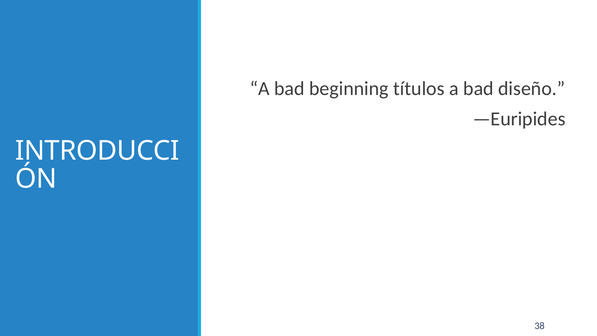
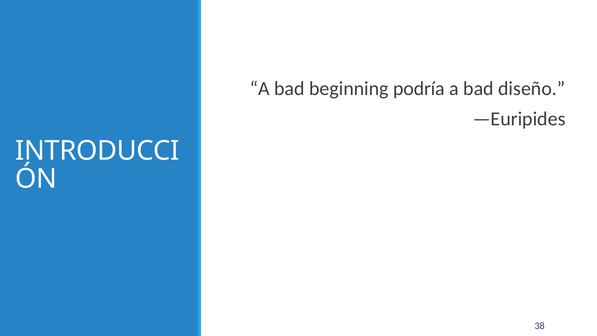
títulos: títulos -> podría (419, 89)
